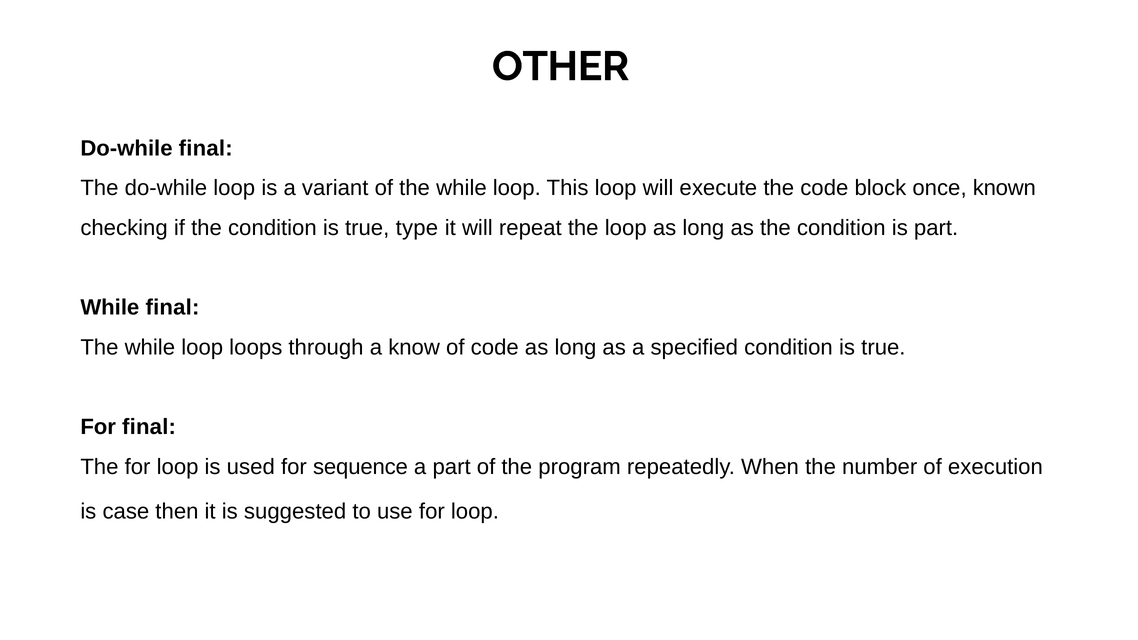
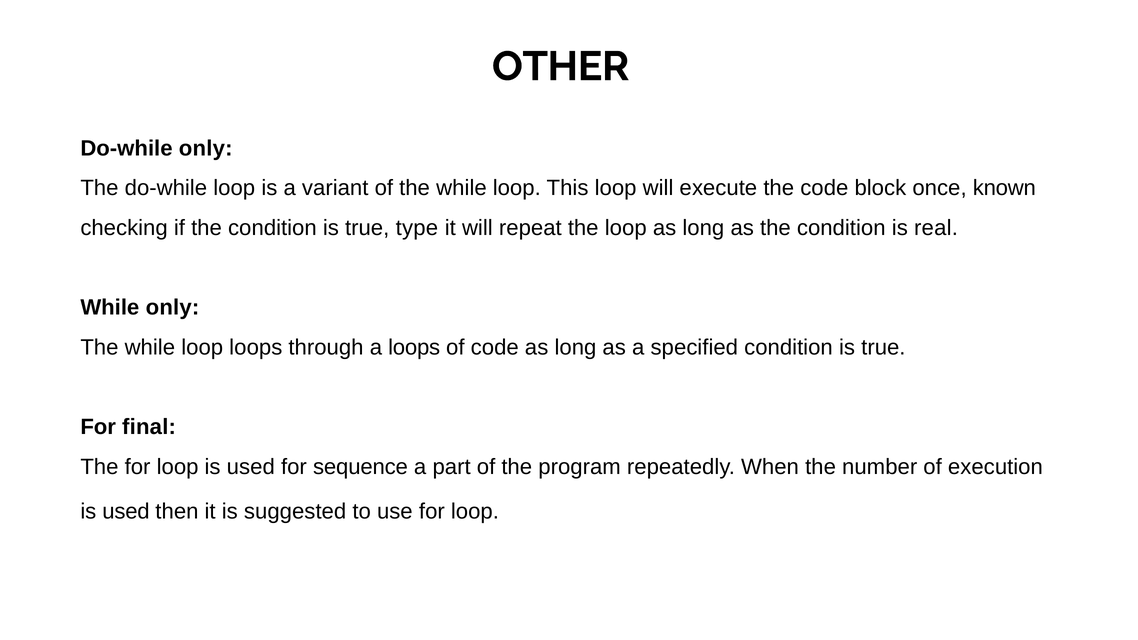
Do-while final: final -> only (206, 148)
is part: part -> real (936, 228)
While final: final -> only (173, 308)
a know: know -> loops (414, 347)
case: case -> used (126, 512)
